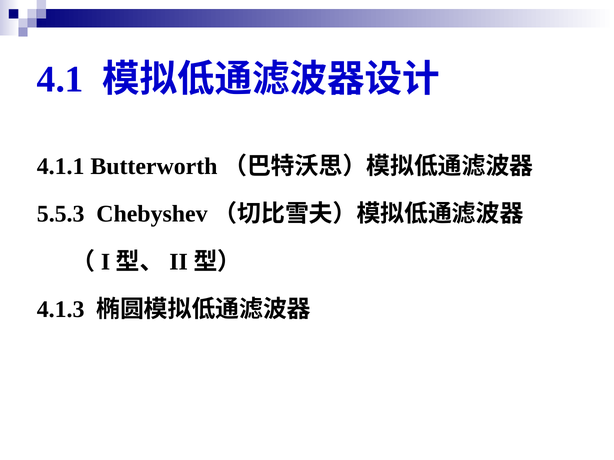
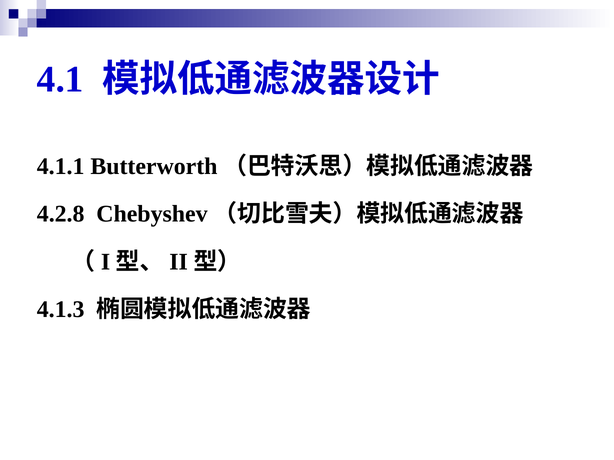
5.5.3: 5.5.3 -> 4.2.8 (61, 214)
